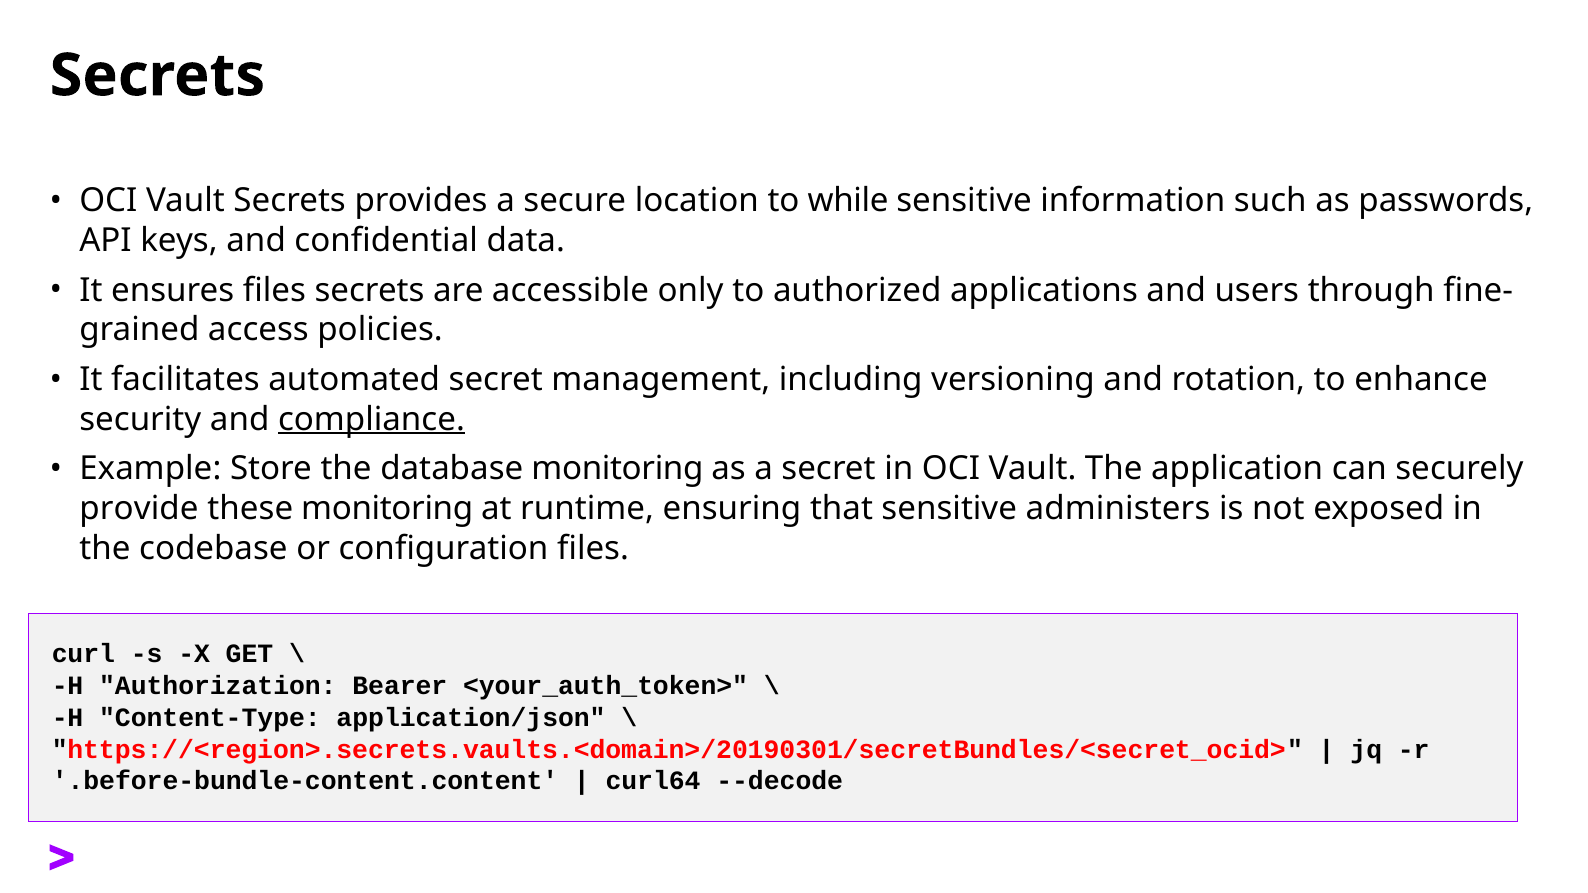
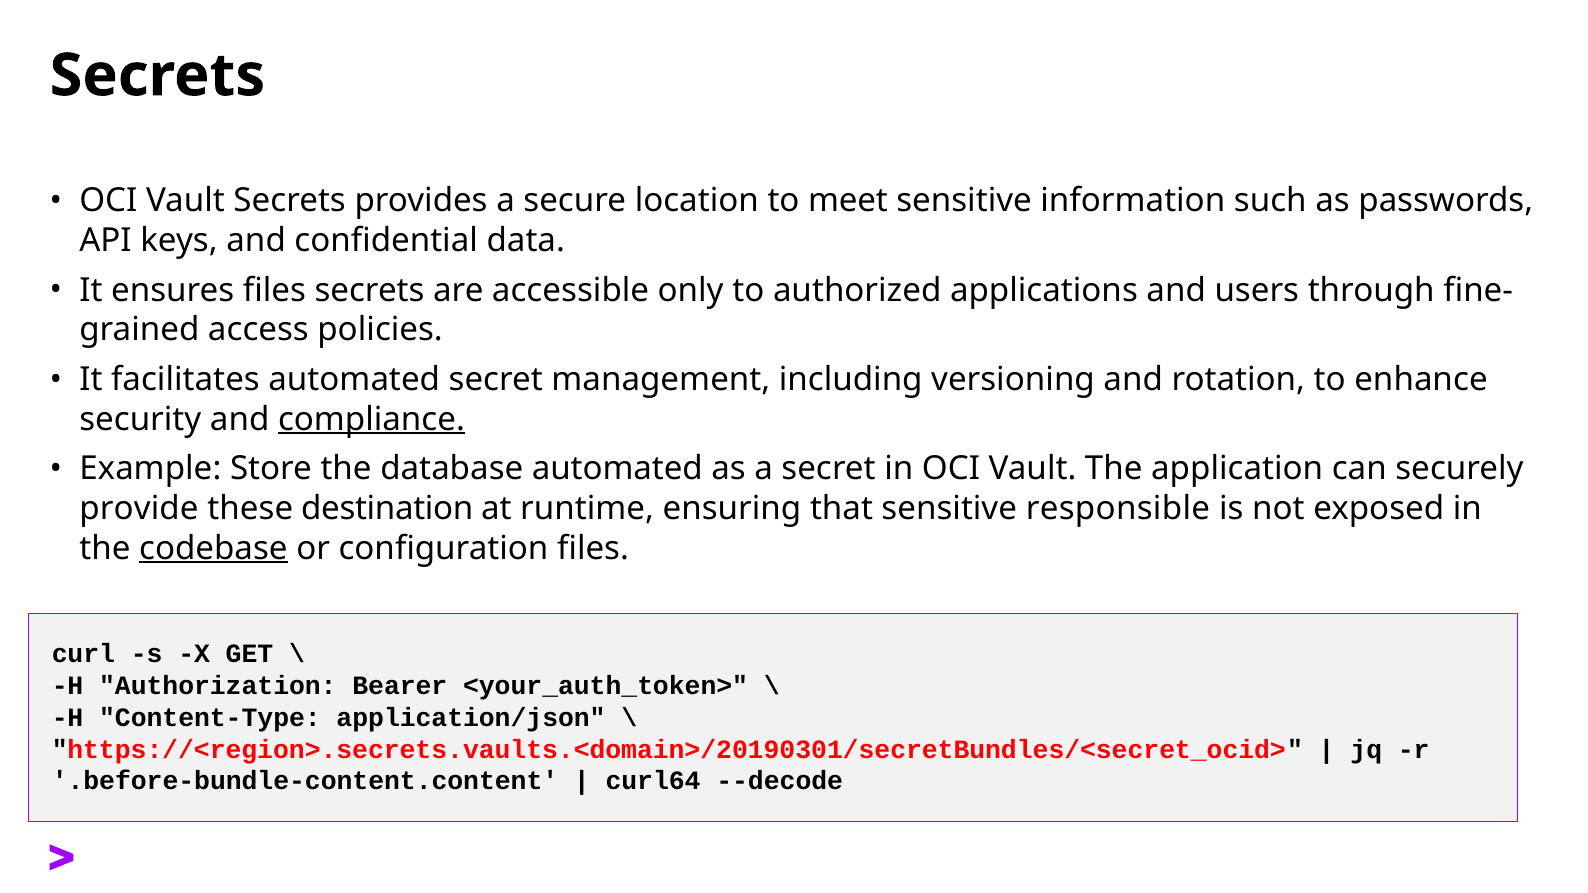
while: while -> meet (848, 201)
database monitoring: monitoring -> automated (617, 469)
these monitoring: monitoring -> destination (387, 509)
administers: administers -> responsible (1118, 509)
codebase underline: none -> present (213, 548)
